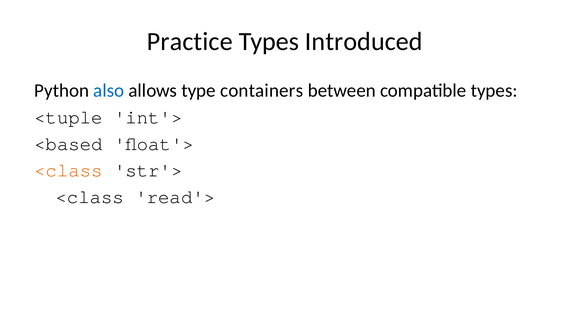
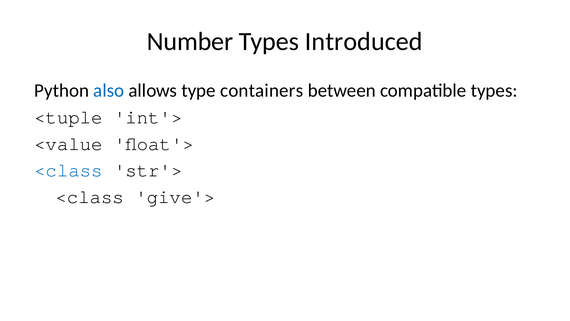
Practice: Practice -> Number (190, 41)
<based: <based -> <value (68, 144)
<class colour: orange -> blue (68, 170)
read'>: read'> -> give'> (175, 197)
